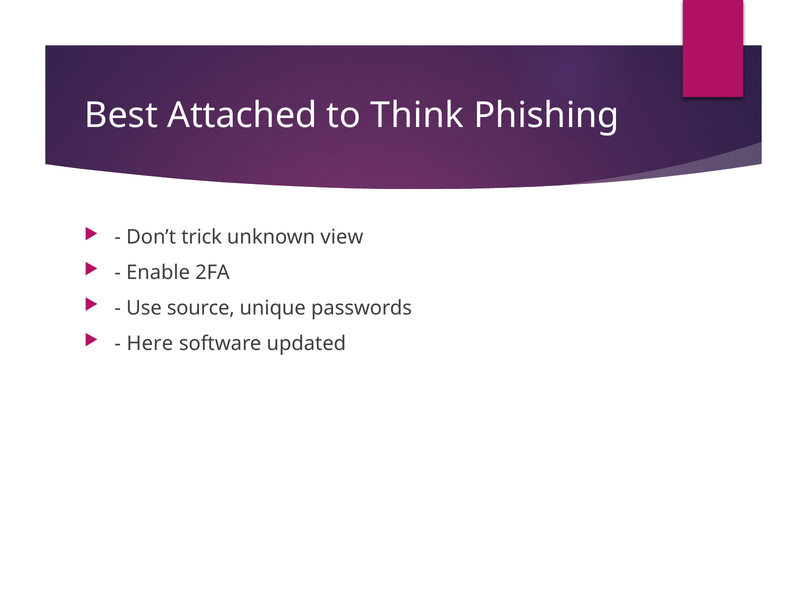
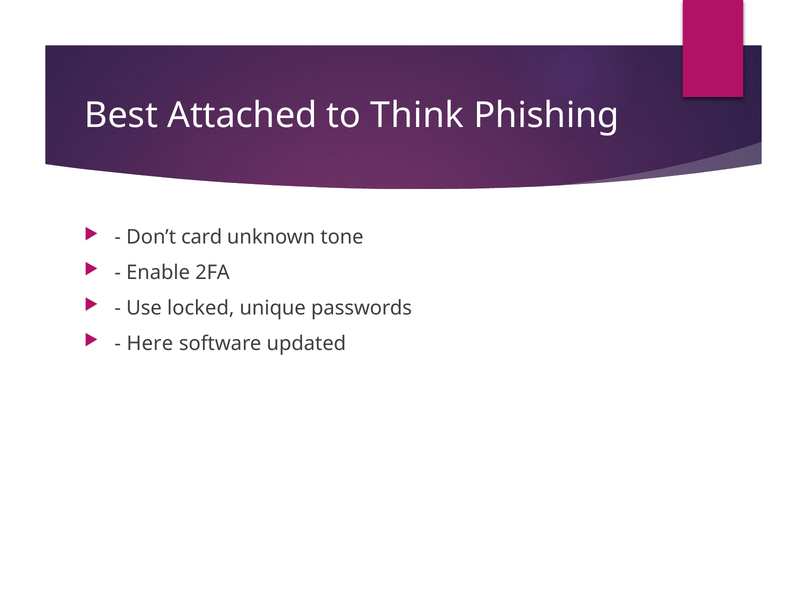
trick: trick -> card (202, 237)
view: view -> tone (342, 237)
source: source -> locked (201, 308)
